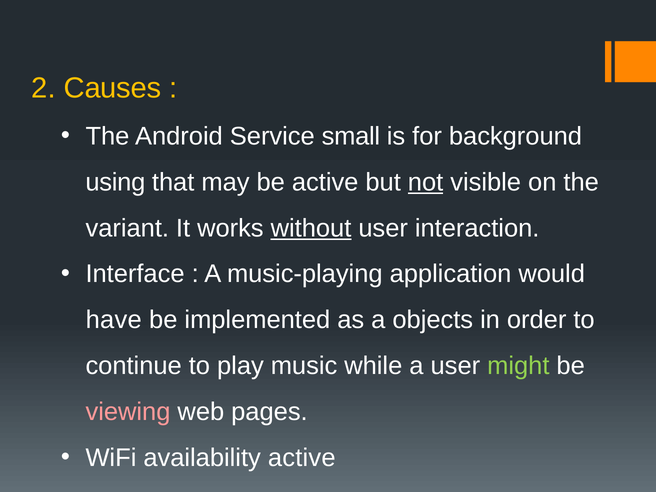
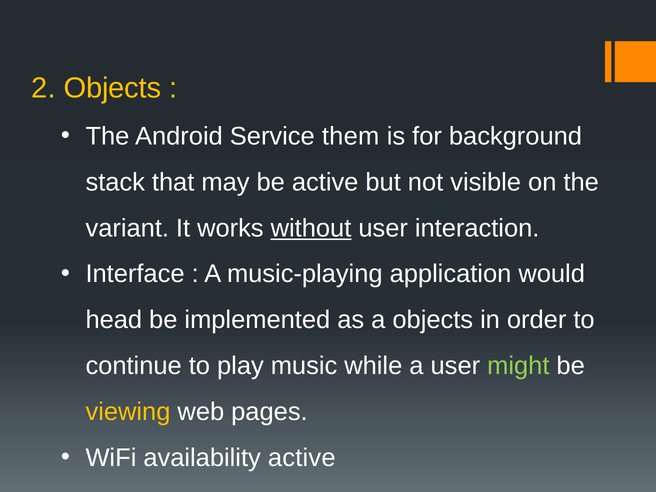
2 Causes: Causes -> Objects (112, 88)
small: small -> them (351, 136)
using: using -> stack (115, 182)
not underline: present -> none (426, 182)
have: have -> head (114, 320)
viewing colour: pink -> yellow (128, 412)
